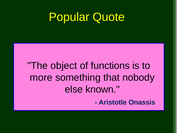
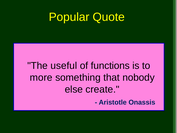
object: object -> useful (64, 66)
known: known -> create (102, 89)
